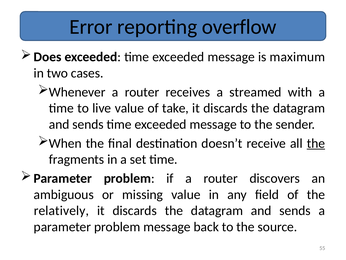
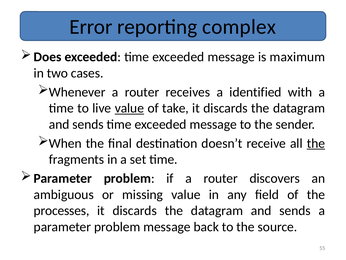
overflow: overflow -> complex (239, 27)
streamed: streamed -> identified (256, 92)
value underline: none -> present (129, 108)
relatively: relatively -> processes (61, 210)
